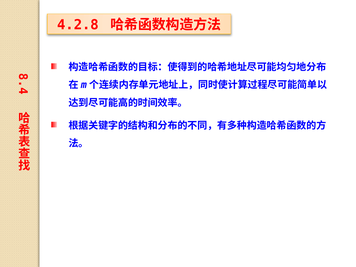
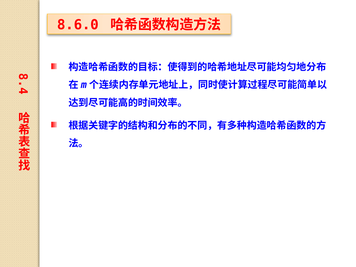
4.2.8: 4.2.8 -> 8.6.0 (78, 25)
